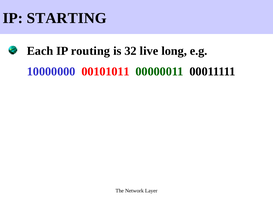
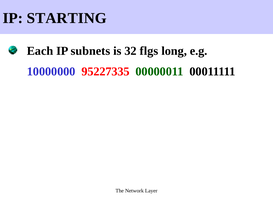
routing: routing -> subnets (90, 51)
live: live -> flgs (149, 51)
00101011: 00101011 -> 95227335 (106, 72)
